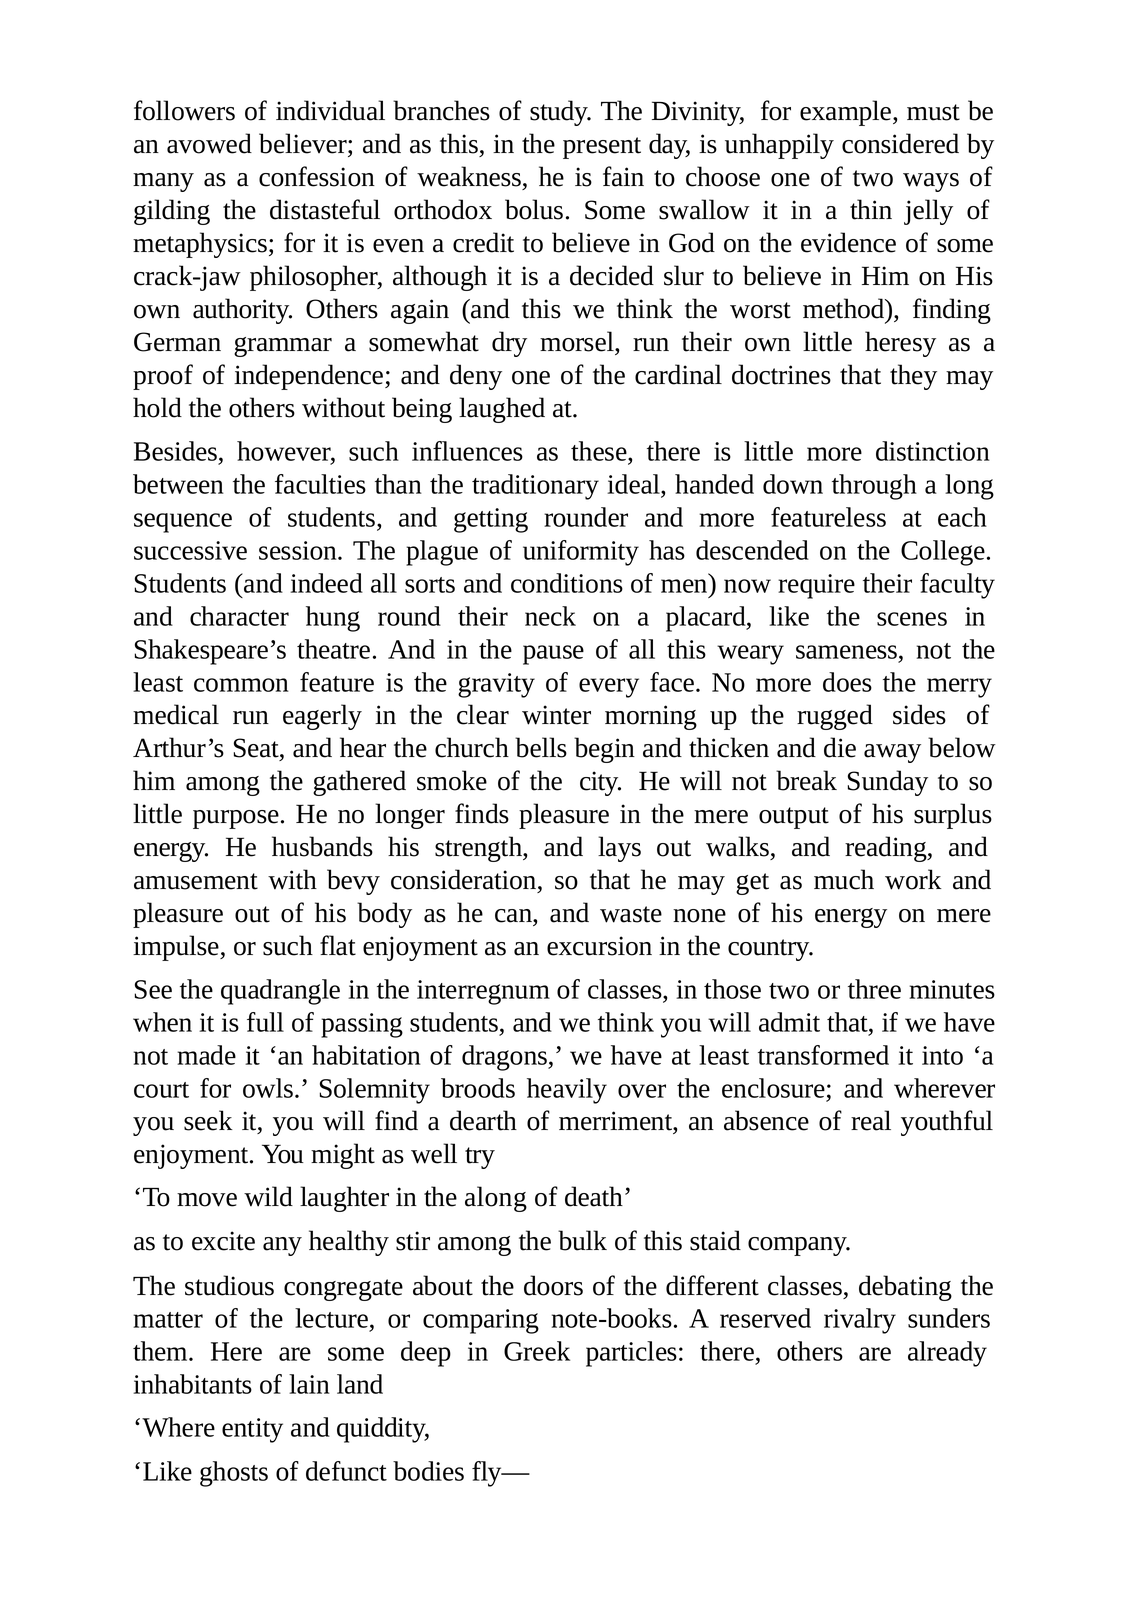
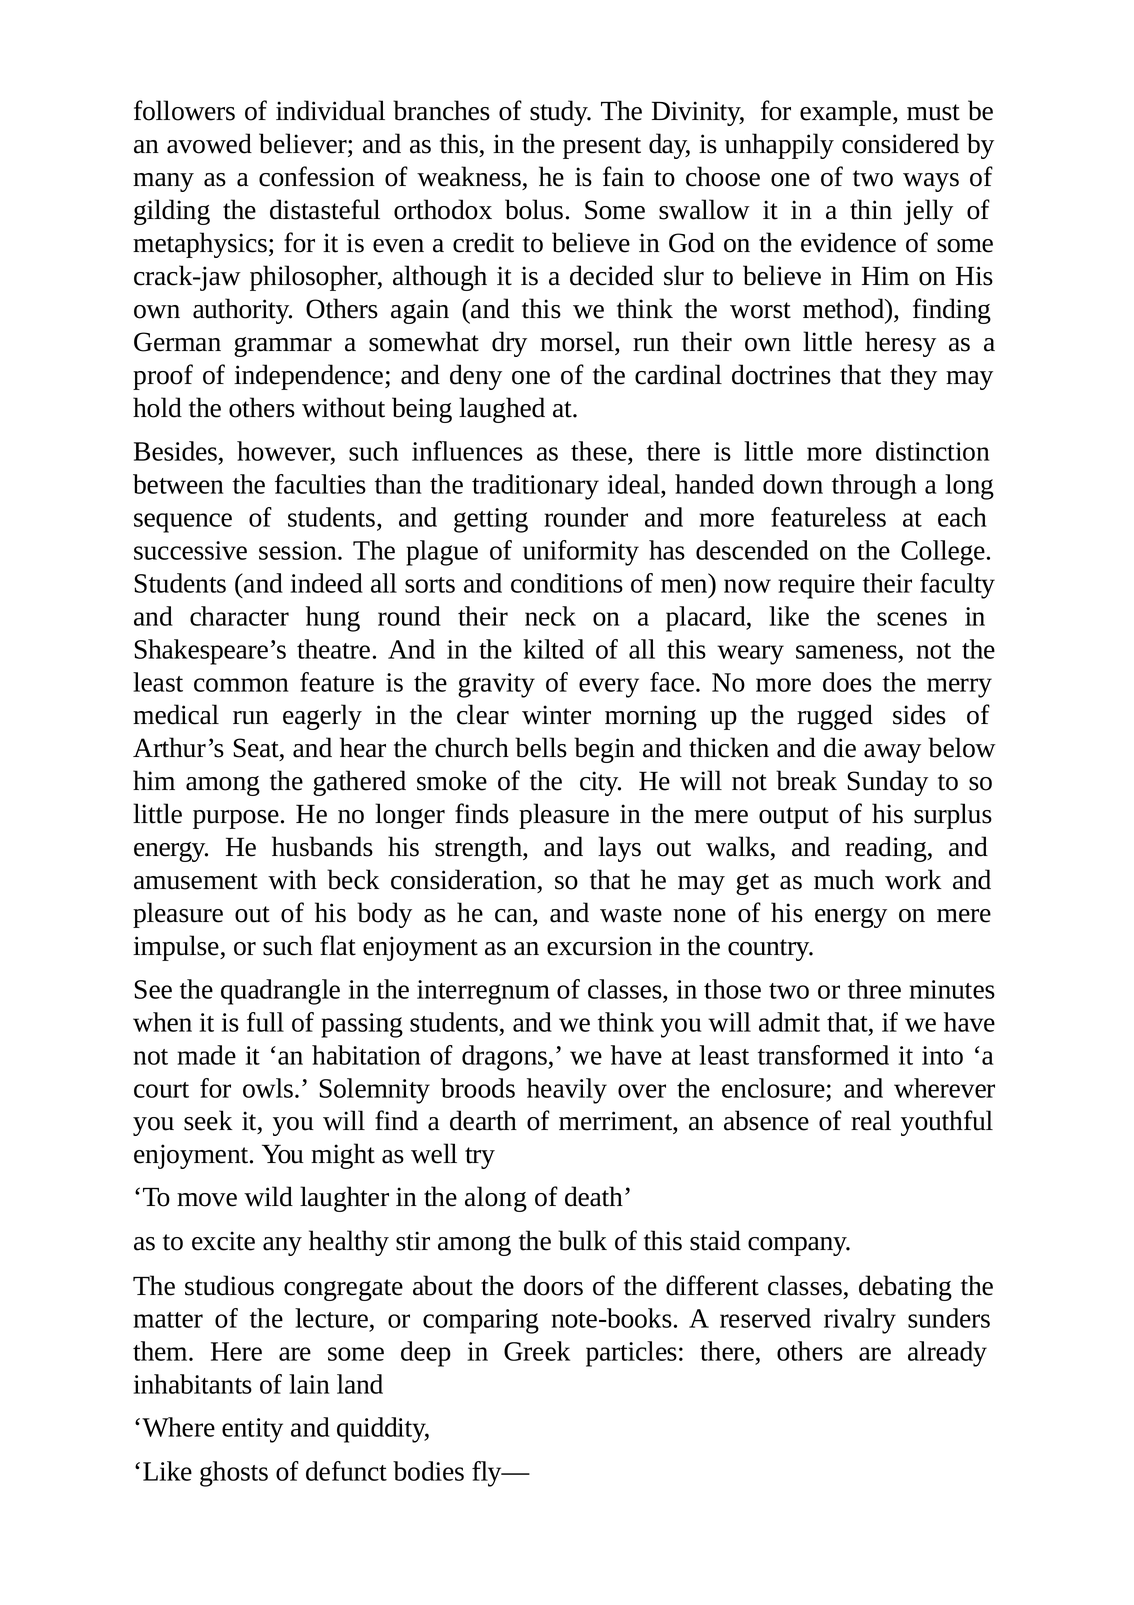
pause: pause -> kilted (554, 649)
bevy: bevy -> beck (354, 880)
